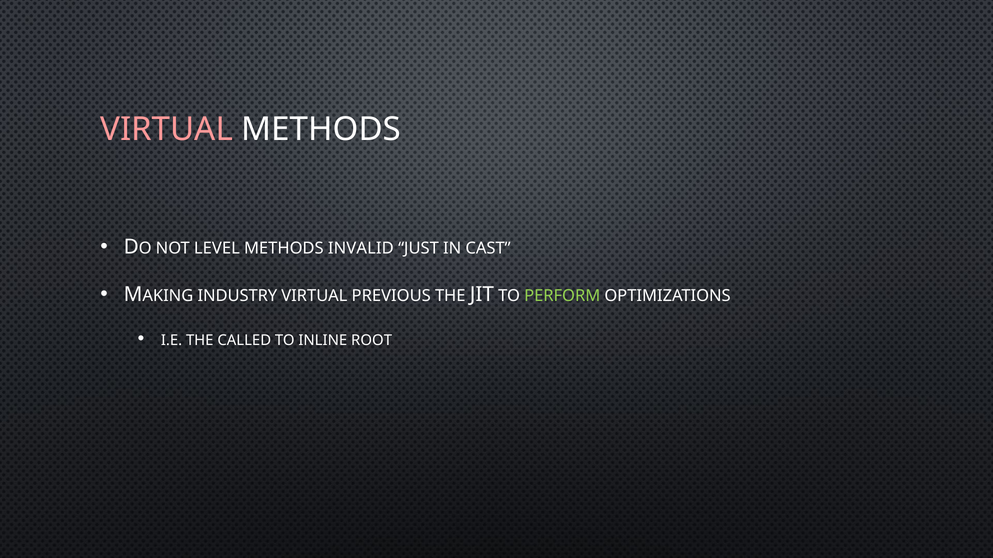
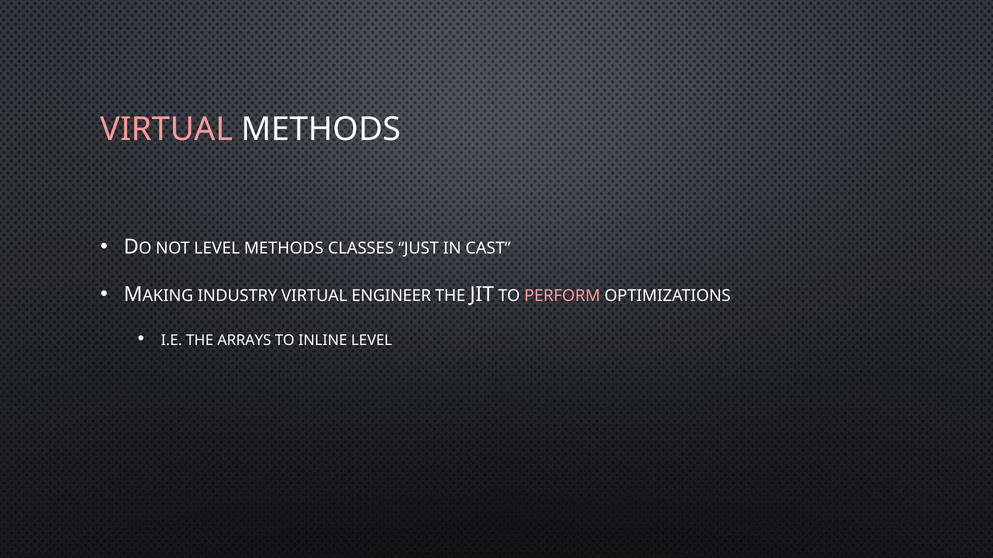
INVALID: INVALID -> CLASSES (361, 249)
PREVIOUS: PREVIOUS -> ENGINEER (391, 296)
PERFORM colour: light green -> pink (562, 296)
CALLED: CALLED -> ARRAYS (244, 341)
INLINE ROOT: ROOT -> LEVEL (372, 341)
